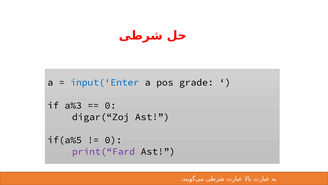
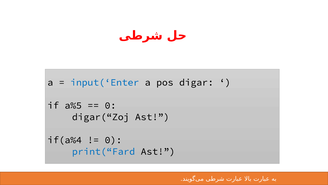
grade: grade -> digar (196, 82)
a%3: a%3 -> a%5 (73, 105)
if(a%5: if(a%5 -> if(a%4 (65, 140)
print(“Fard colour: purple -> blue (104, 151)
